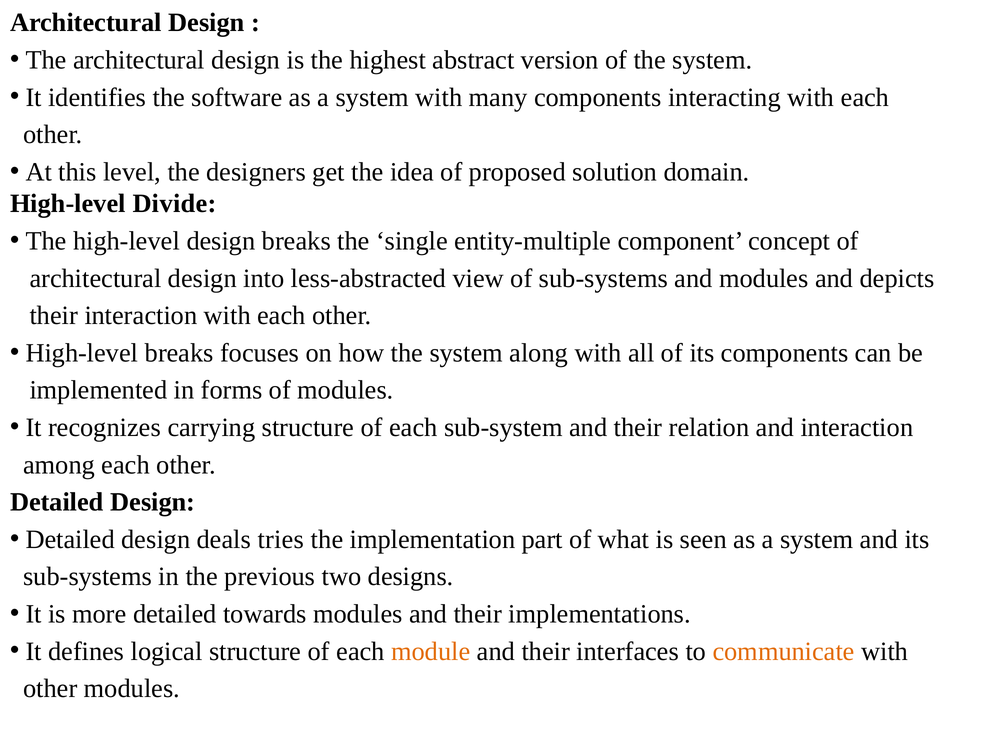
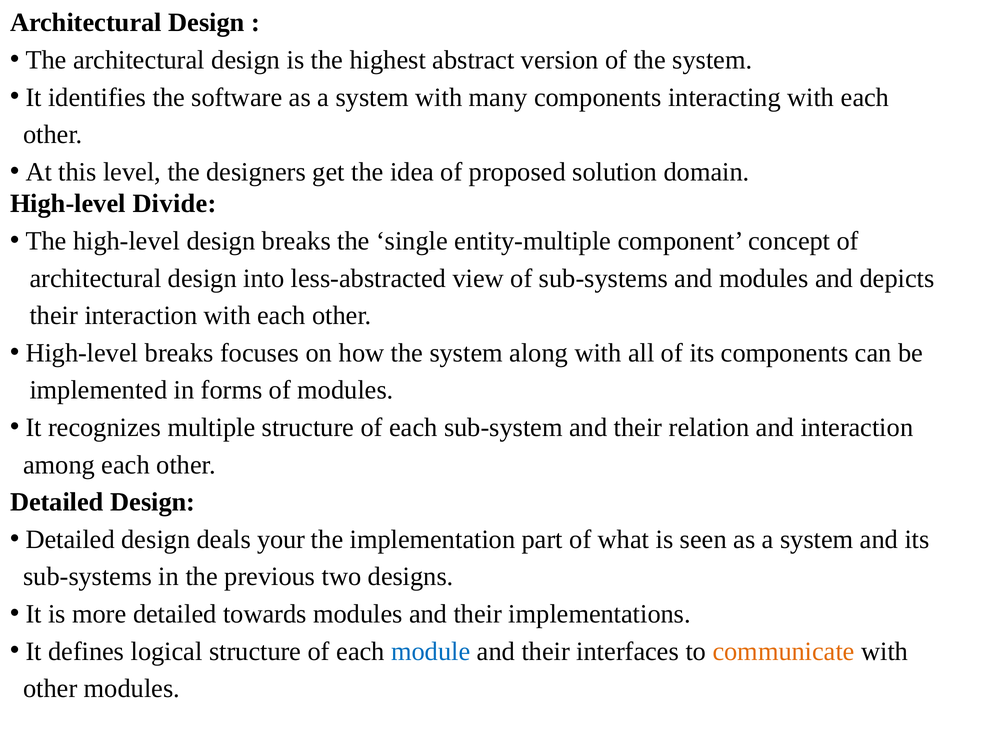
carrying: carrying -> multiple (211, 427)
tries: tries -> your (281, 539)
module colour: orange -> blue (431, 651)
